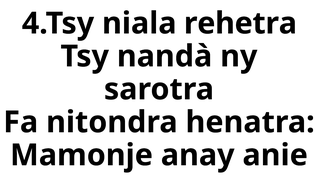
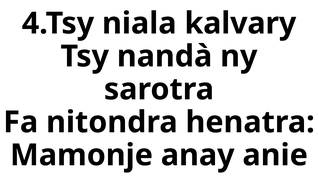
rehetra: rehetra -> kalvary (240, 23)
